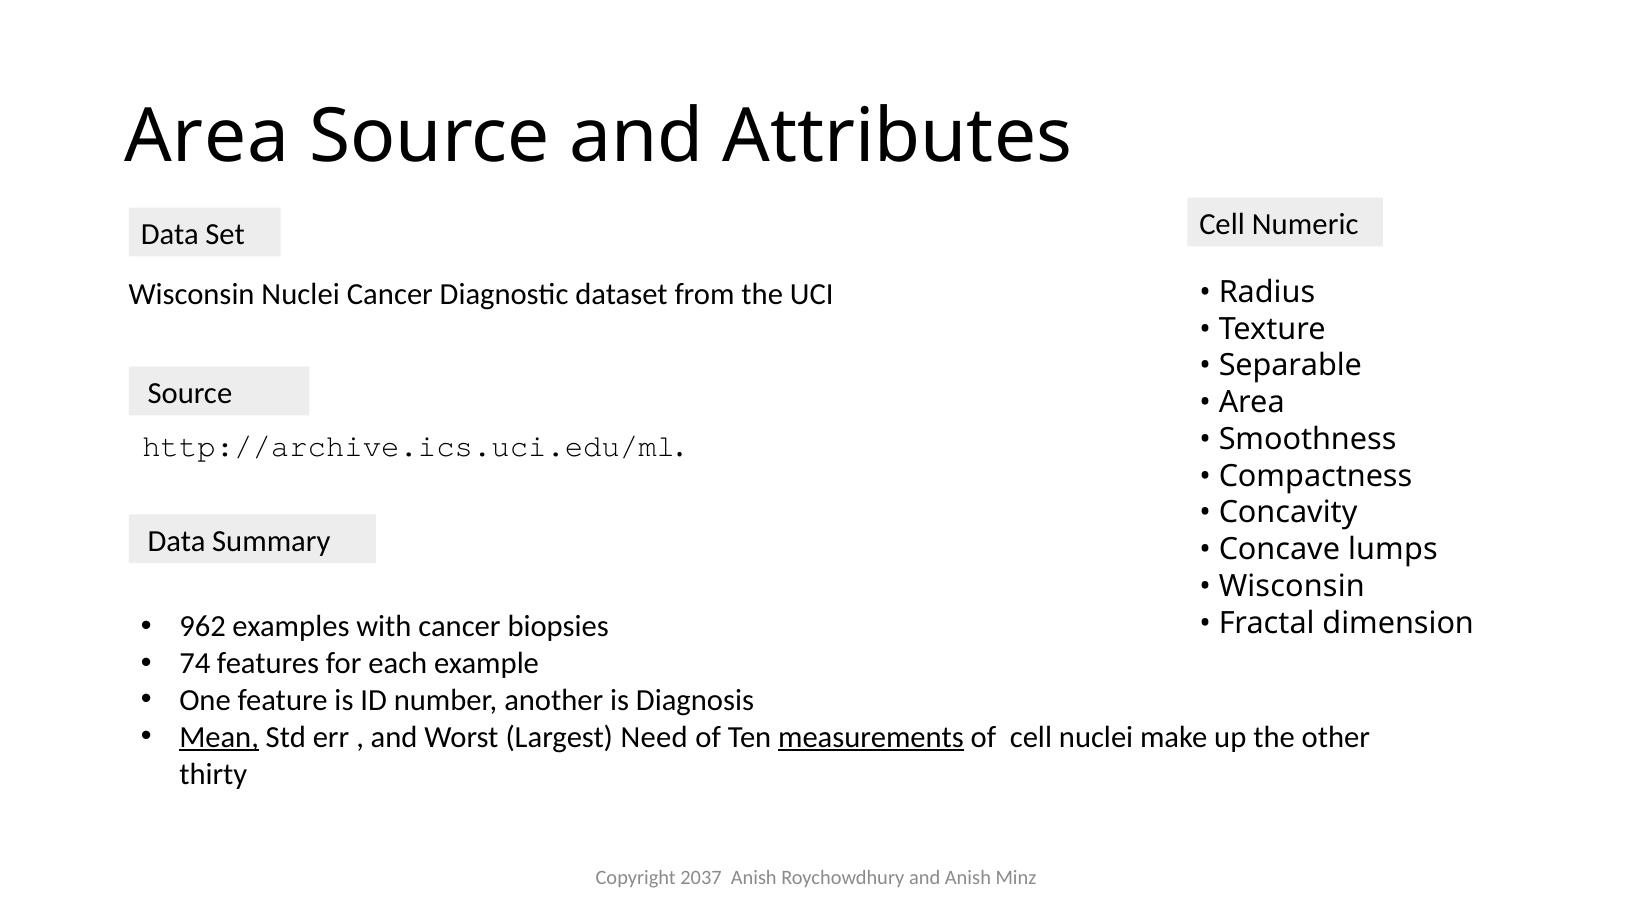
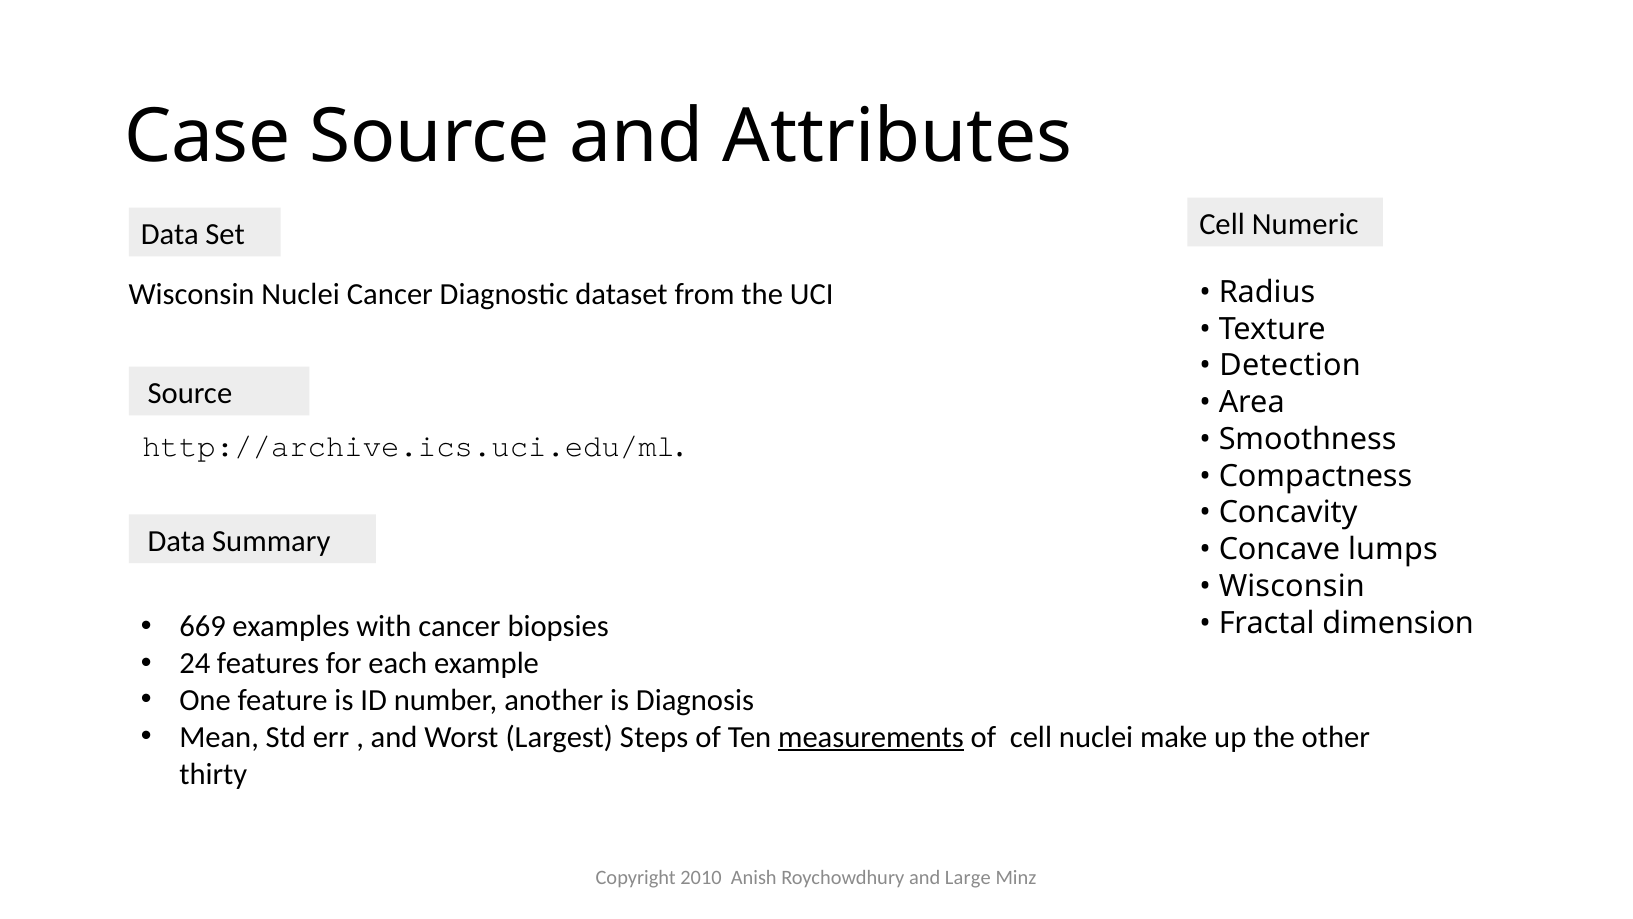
Area: Area -> Case (207, 137)
Separable: Separable -> Detection (1290, 366)
962: 962 -> 669 (203, 627)
74: 74 -> 24 (195, 663)
Mean underline: present -> none (219, 737)
Need: Need -> Steps (654, 737)
2037: 2037 -> 2010 (701, 877)
and Anish: Anish -> Large (968, 877)
